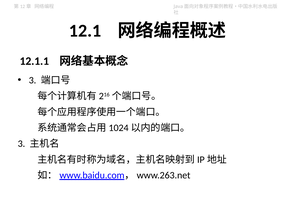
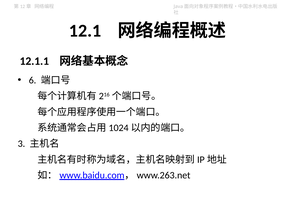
3: 3 -> 6 (32, 80)
